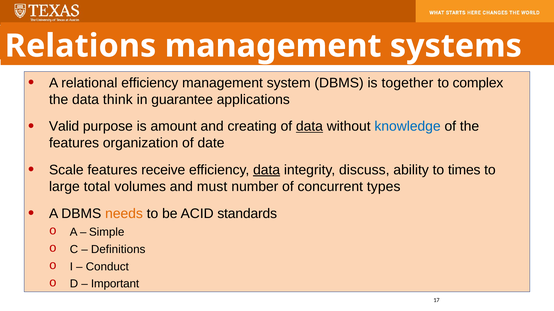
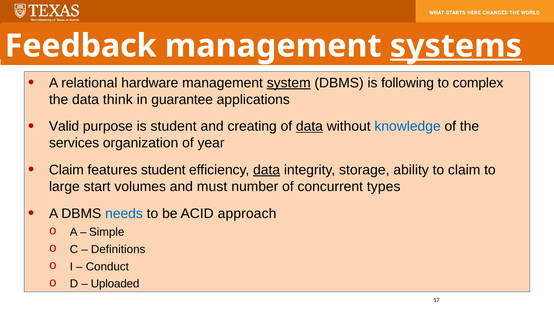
Relations: Relations -> Feedback (81, 46)
systems underline: none -> present (456, 46)
relational efficiency: efficiency -> hardware (150, 83)
system underline: none -> present (289, 83)
together: together -> following (408, 83)
is amount: amount -> student (174, 127)
features: features -> services (74, 143)
date: date -> year (211, 143)
Scale: Scale -> Claim (66, 170)
features receive: receive -> student (163, 170)
discuss: discuss -> storage (364, 170)
to times: times -> claim (464, 170)
total: total -> start (97, 187)
needs colour: orange -> blue (124, 214)
standards: standards -> approach (247, 214)
Important: Important -> Uploaded (115, 284)
